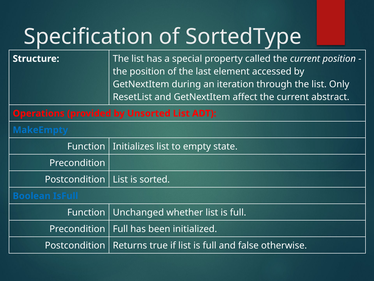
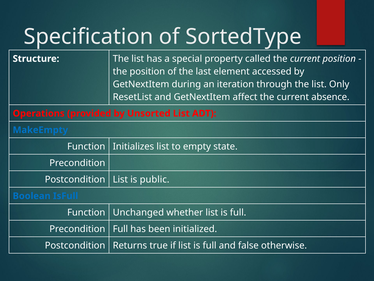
abstract: abstract -> absence (330, 97)
sorted: sorted -> public (155, 179)
